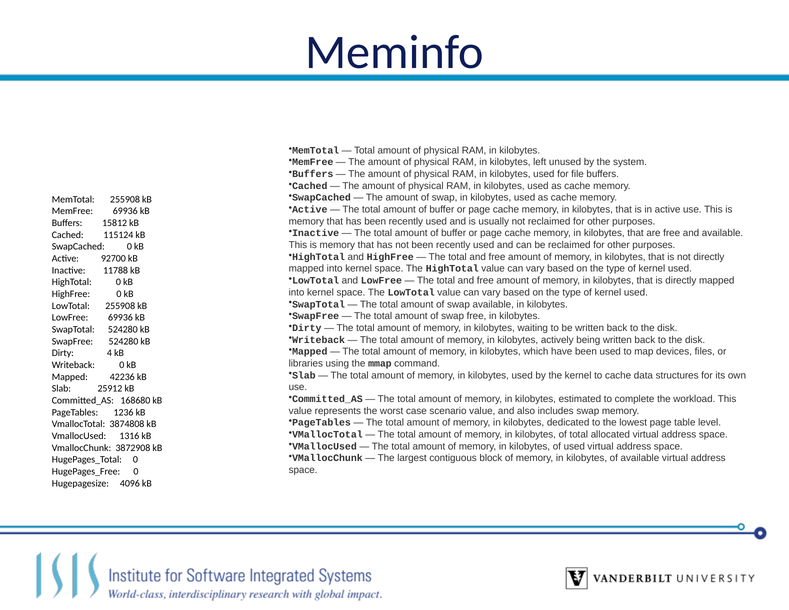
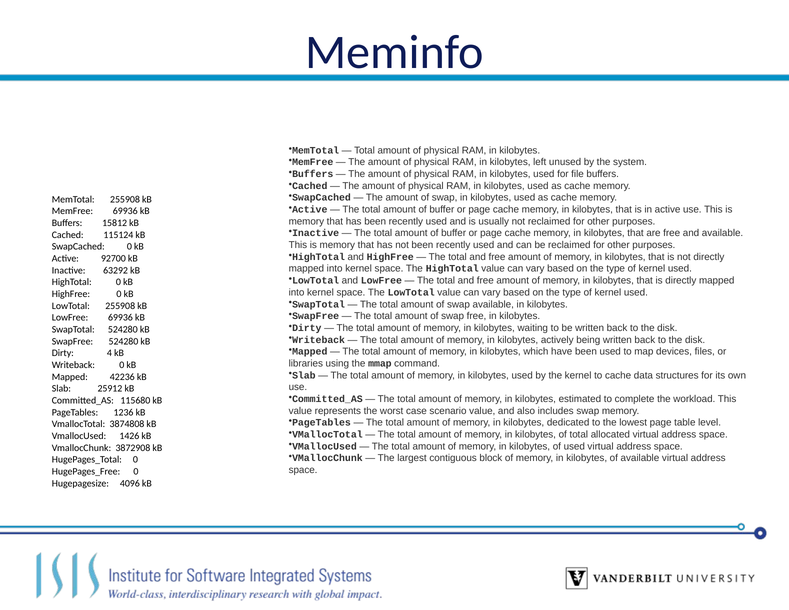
11788: 11788 -> 63292 (116, 270)
168680: 168680 -> 115680 (135, 400)
1316: 1316 -> 1426 (129, 436)
